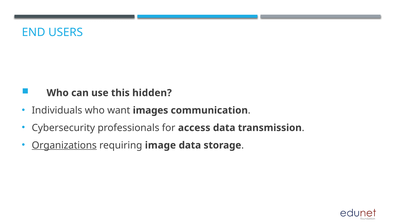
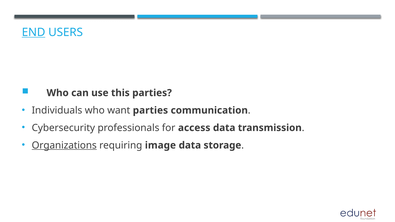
END underline: none -> present (34, 32)
this hidden: hidden -> parties (152, 93)
want images: images -> parties (150, 110)
